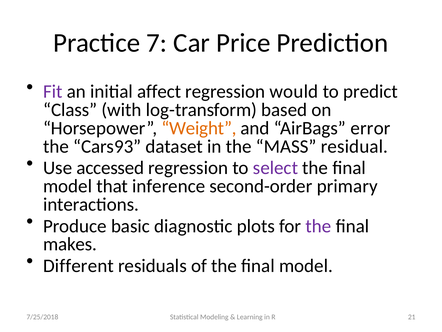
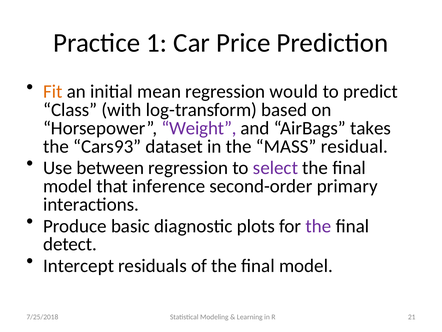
7: 7 -> 1 (157, 43)
Fit colour: purple -> orange (53, 92)
affect: affect -> mean (159, 92)
Weight colour: orange -> purple (199, 128)
error: error -> takes (371, 128)
accessed: accessed -> between (110, 168)
makes: makes -> detect (70, 244)
Different: Different -> Intercept (79, 265)
